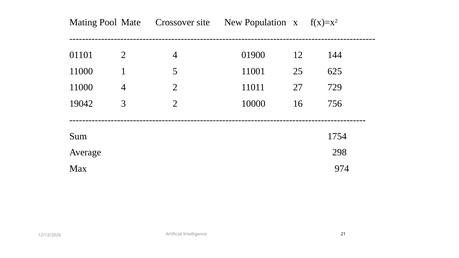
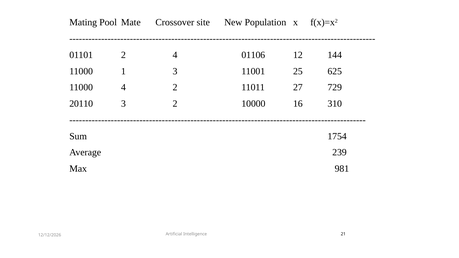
01900: 01900 -> 01106 (253, 55)
1 5: 5 -> 3 (175, 71)
19042: 19042 -> 20110 (81, 104)
756: 756 -> 310 (335, 104)
298: 298 -> 239 (339, 153)
974: 974 -> 981 (342, 169)
